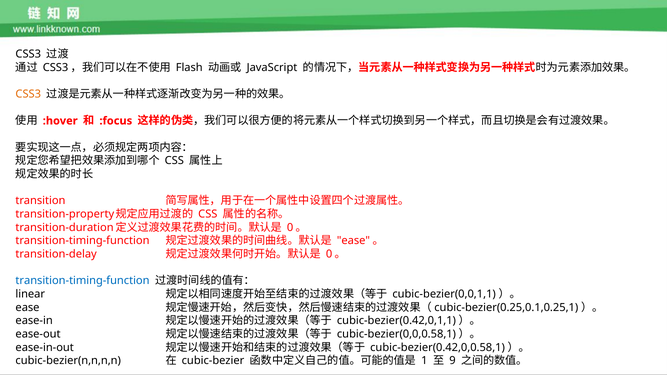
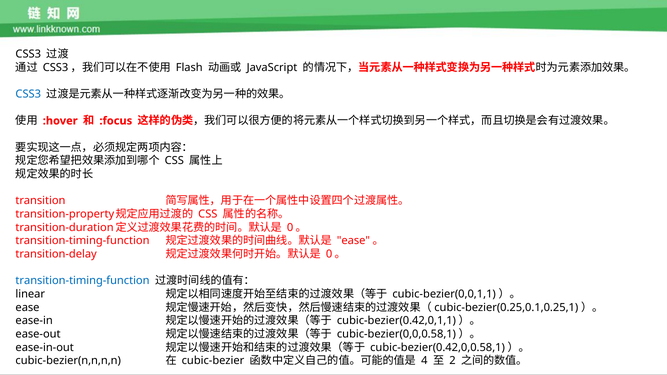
CSS3 colour: orange -> blue (28, 94)
1: 1 -> 4 (424, 361)
9: 9 -> 2 (452, 361)
